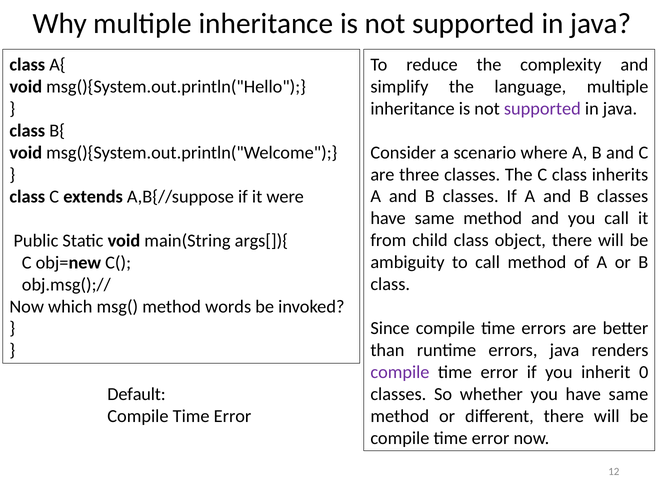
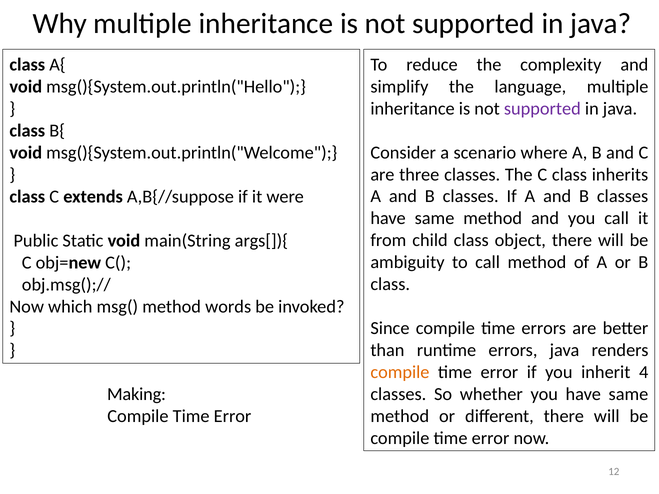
compile colour: purple -> orange (400, 372)
0: 0 -> 4 (644, 372)
Default: Default -> Making (137, 395)
